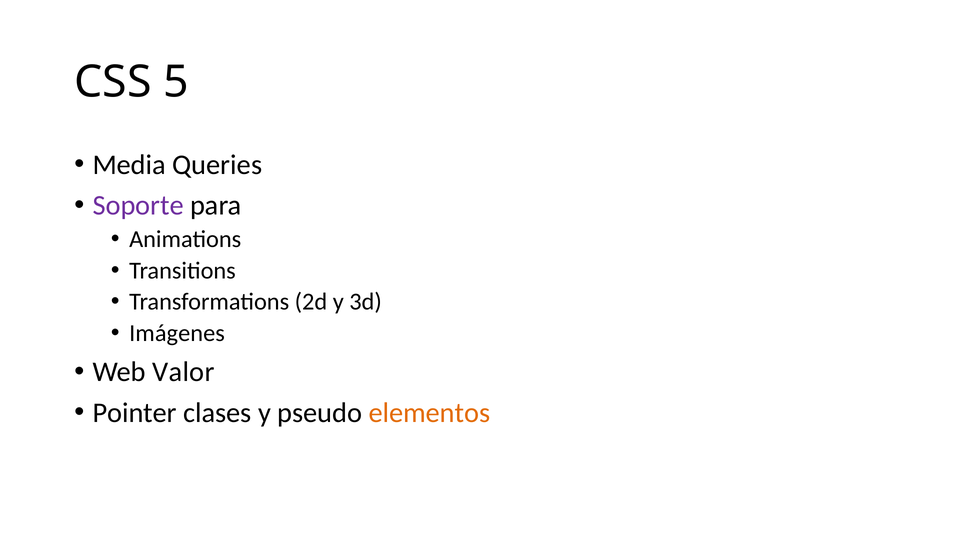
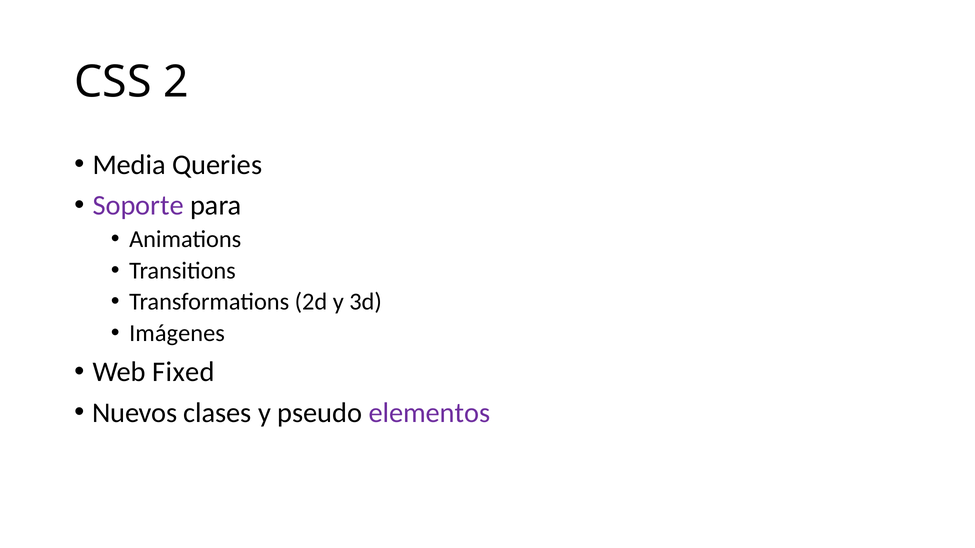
5: 5 -> 2 (176, 82)
Valor: Valor -> Fixed (183, 372)
Pointer: Pointer -> Nuevos (135, 413)
elementos colour: orange -> purple (429, 413)
